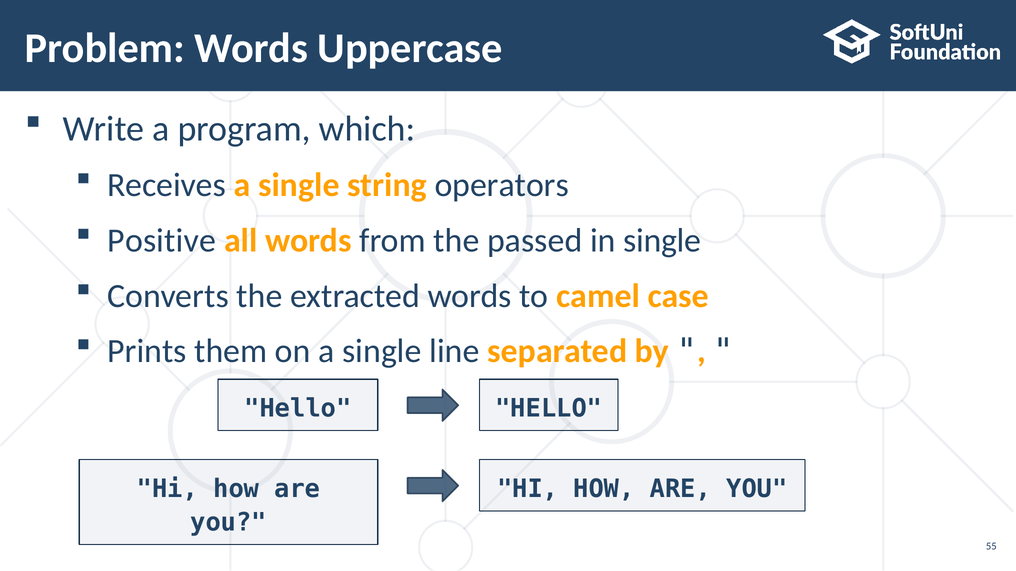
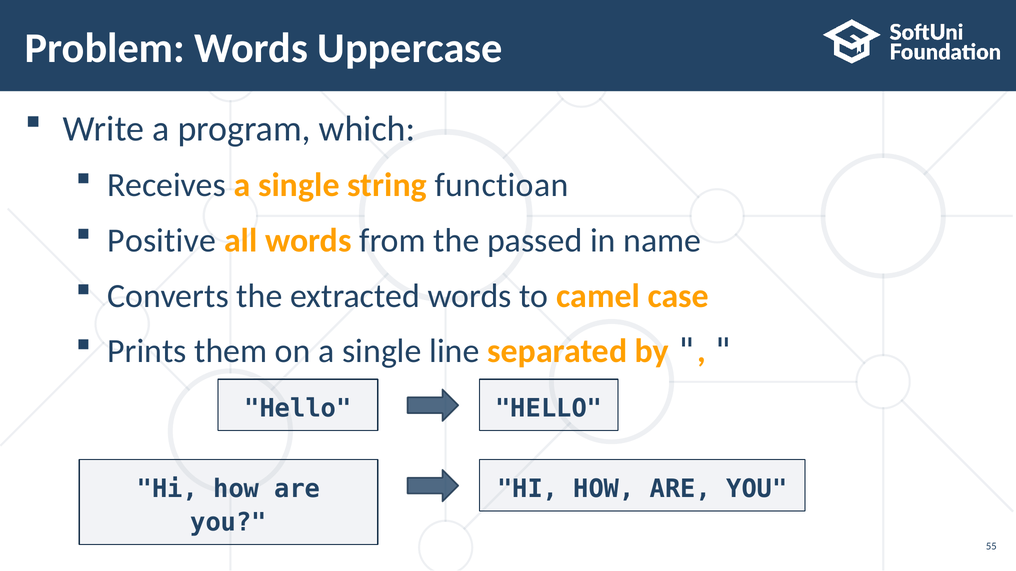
operators: operators -> functioan (502, 185)
in single: single -> name (662, 241)
